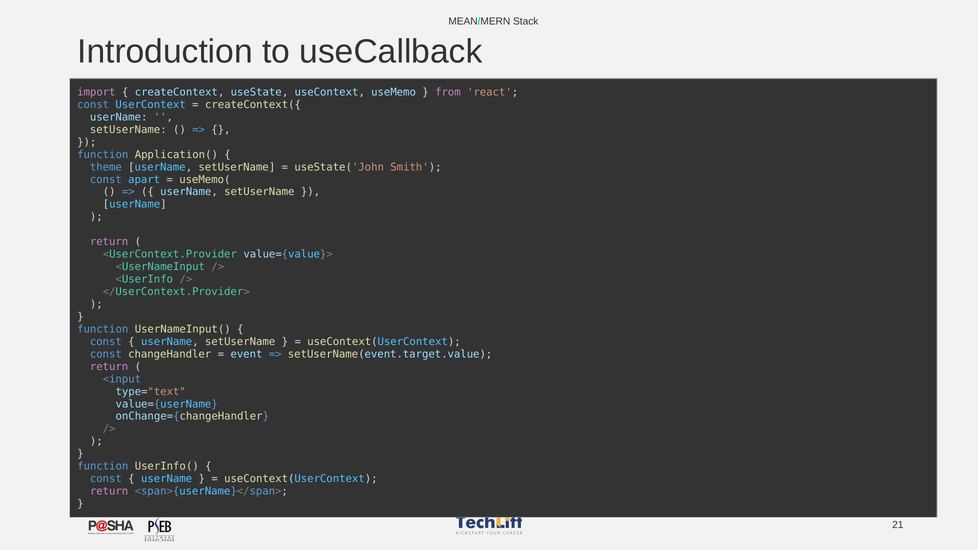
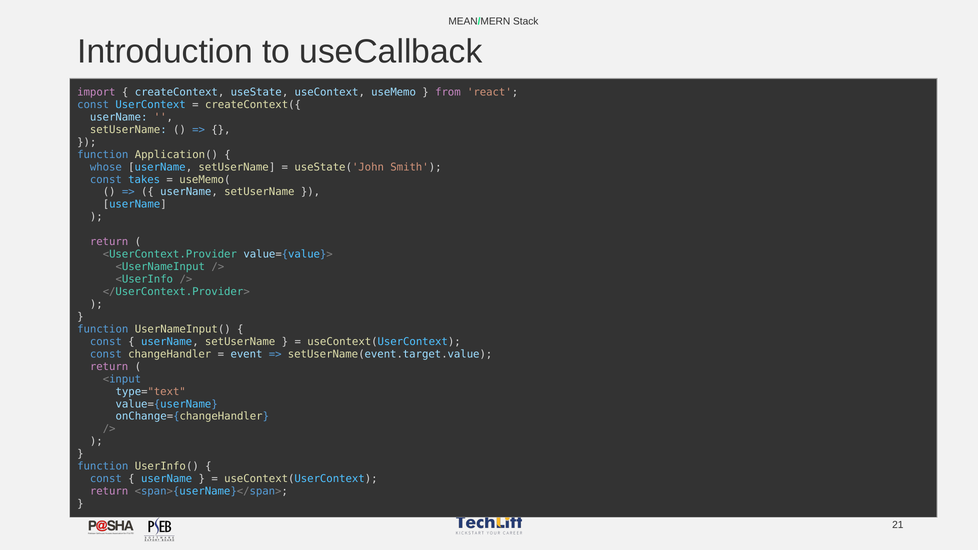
theme: theme -> whose (106, 167)
apart: apart -> takes (144, 180)
